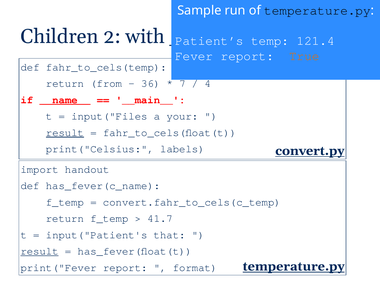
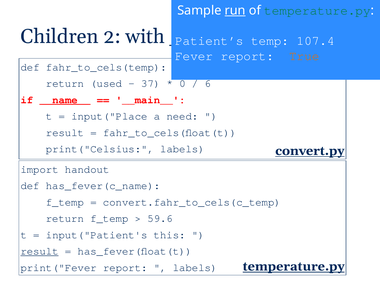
run underline: none -> present (235, 10)
temperature.py colour: black -> green (317, 10)
121.4: 121.4 -> 107.4 (316, 41)
from: from -> used (106, 83)
36: 36 -> 37 (151, 83)
7: 7 -> 0 (182, 83)
4: 4 -> 6 (208, 83)
input("Files: input("Files -> input("Place (109, 116)
your: your -> need (182, 116)
result underline: present -> none (65, 133)
41.7: 41.7 -> 59.6 (160, 218)
that: that -> this (170, 235)
format: format -> labels (195, 268)
